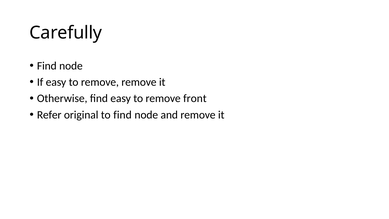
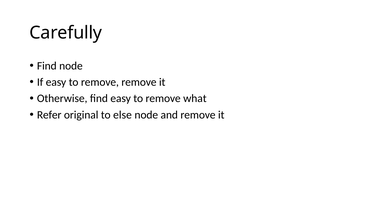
front: front -> what (195, 98)
to find: find -> else (122, 115)
